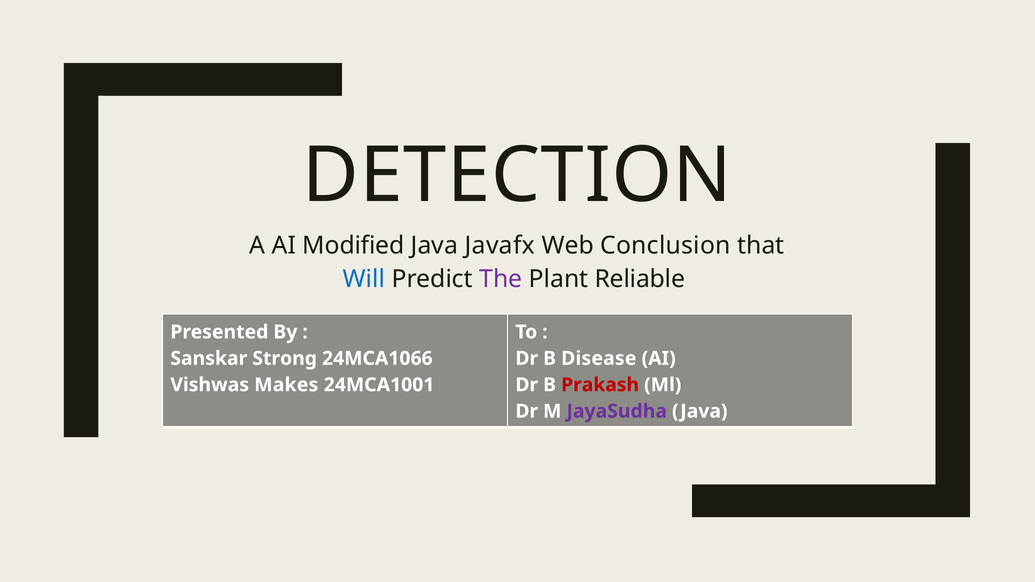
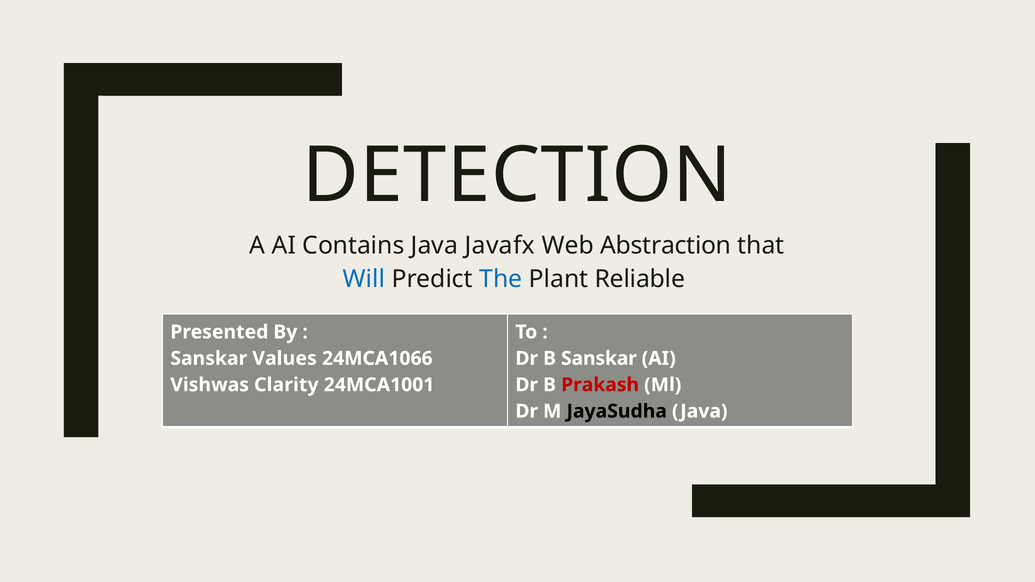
Modified: Modified -> Contains (353, 246)
Conclusion: Conclusion -> Abstraction (666, 246)
The colour: purple -> blue (501, 279)
Strong: Strong -> Values (285, 359)
B Disease: Disease -> Sanskar (599, 359)
Makes: Makes -> Clarity (286, 385)
JayaSudha colour: purple -> black (617, 411)
